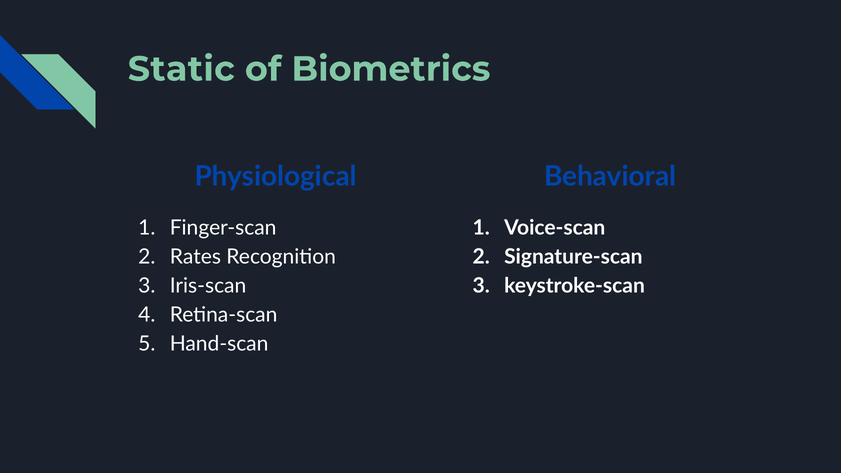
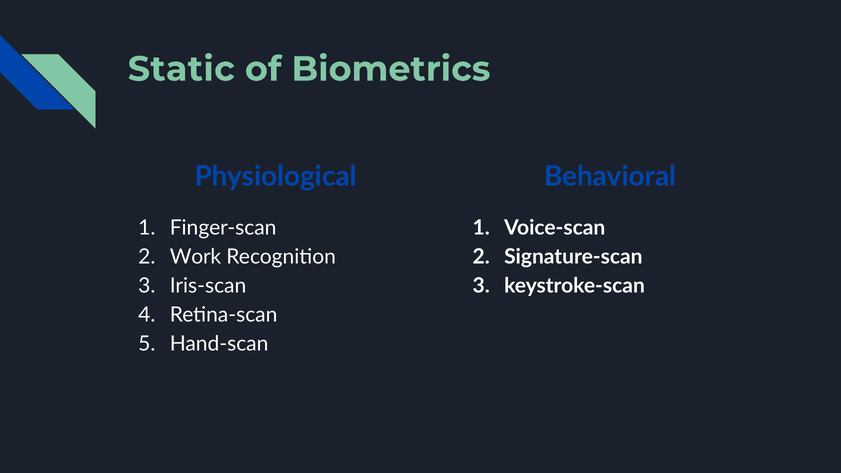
Rates: Rates -> Work (195, 257)
